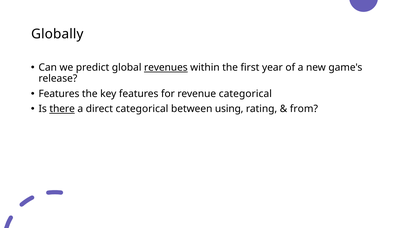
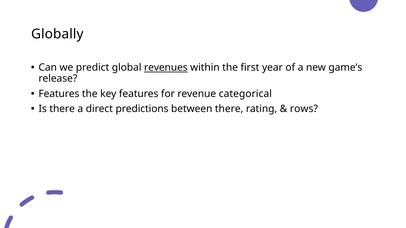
there underline: present -> none (62, 109)
direct categorical: categorical -> predictions (142, 109)
between using: using -> there (229, 109)
from: from -> rows (304, 109)
